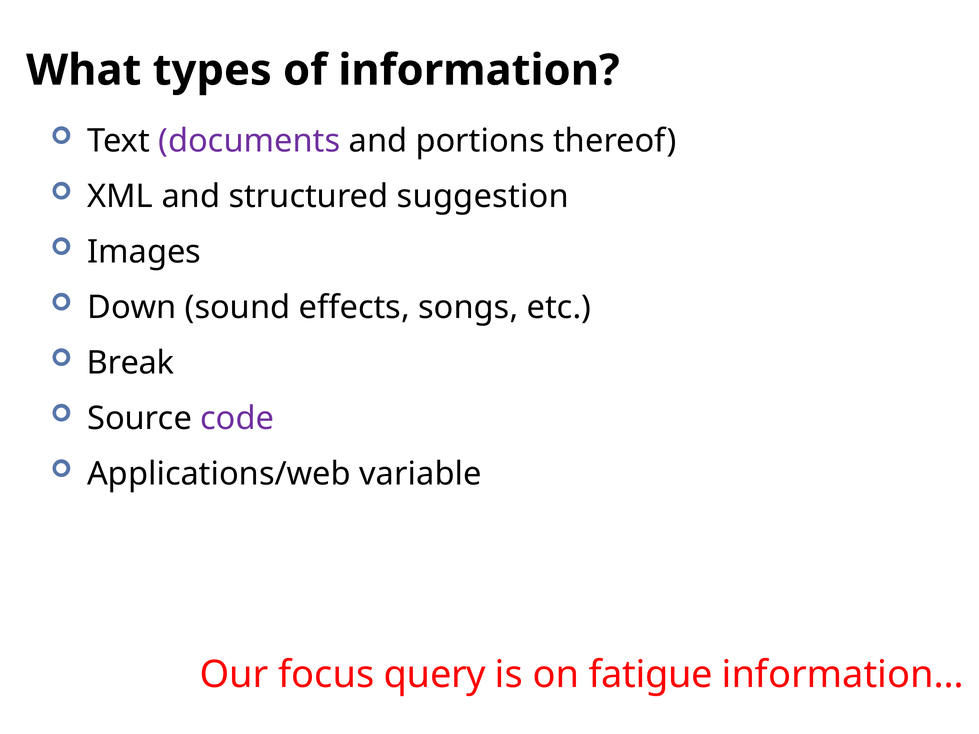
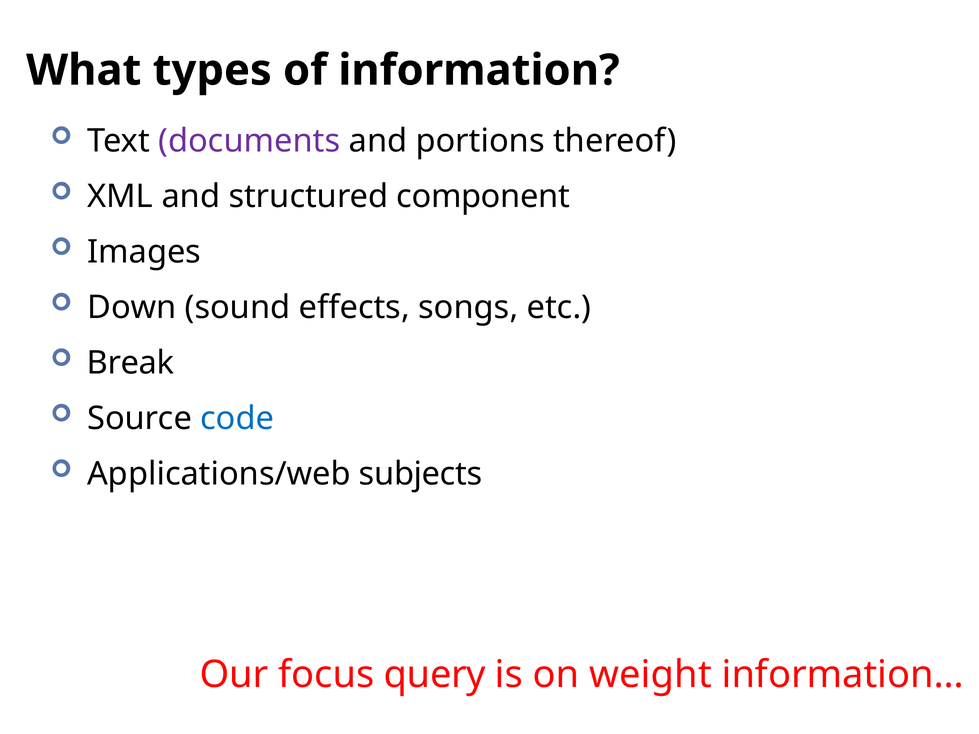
suggestion: suggestion -> component (483, 196)
code colour: purple -> blue (237, 418)
variable: variable -> subjects (421, 474)
fatigue: fatigue -> weight (650, 675)
